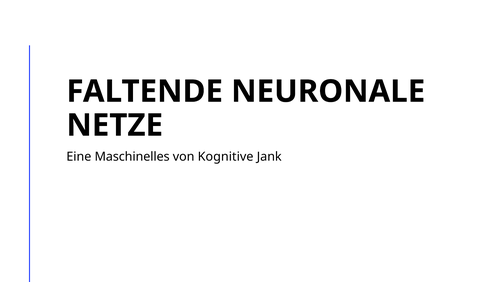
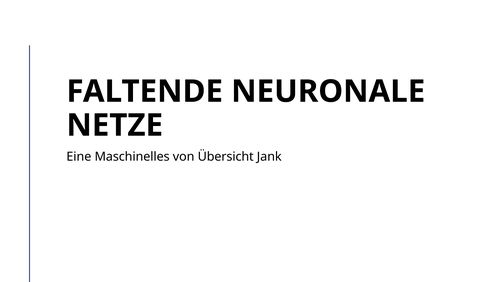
Kognitive: Kognitive -> Übersicht (226, 157)
